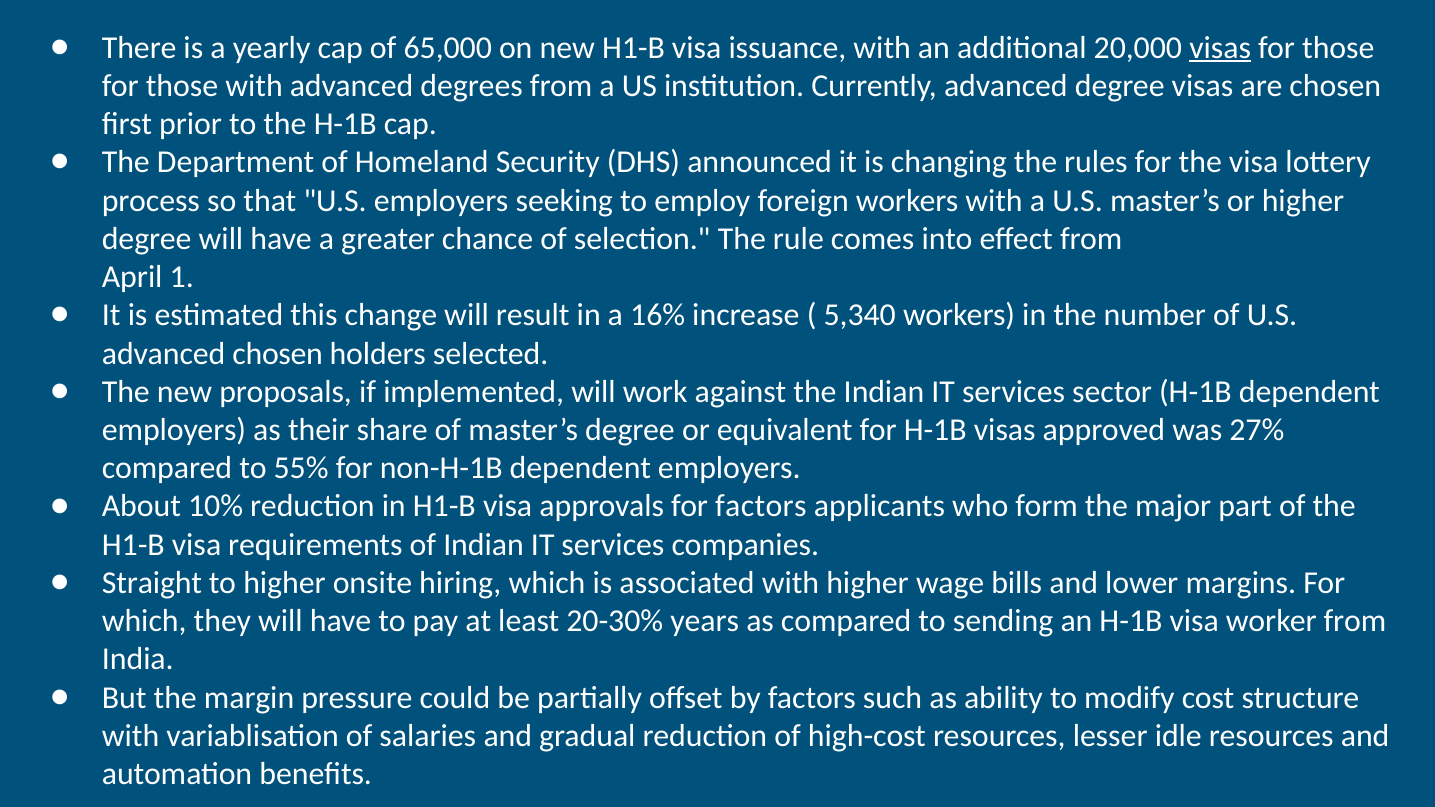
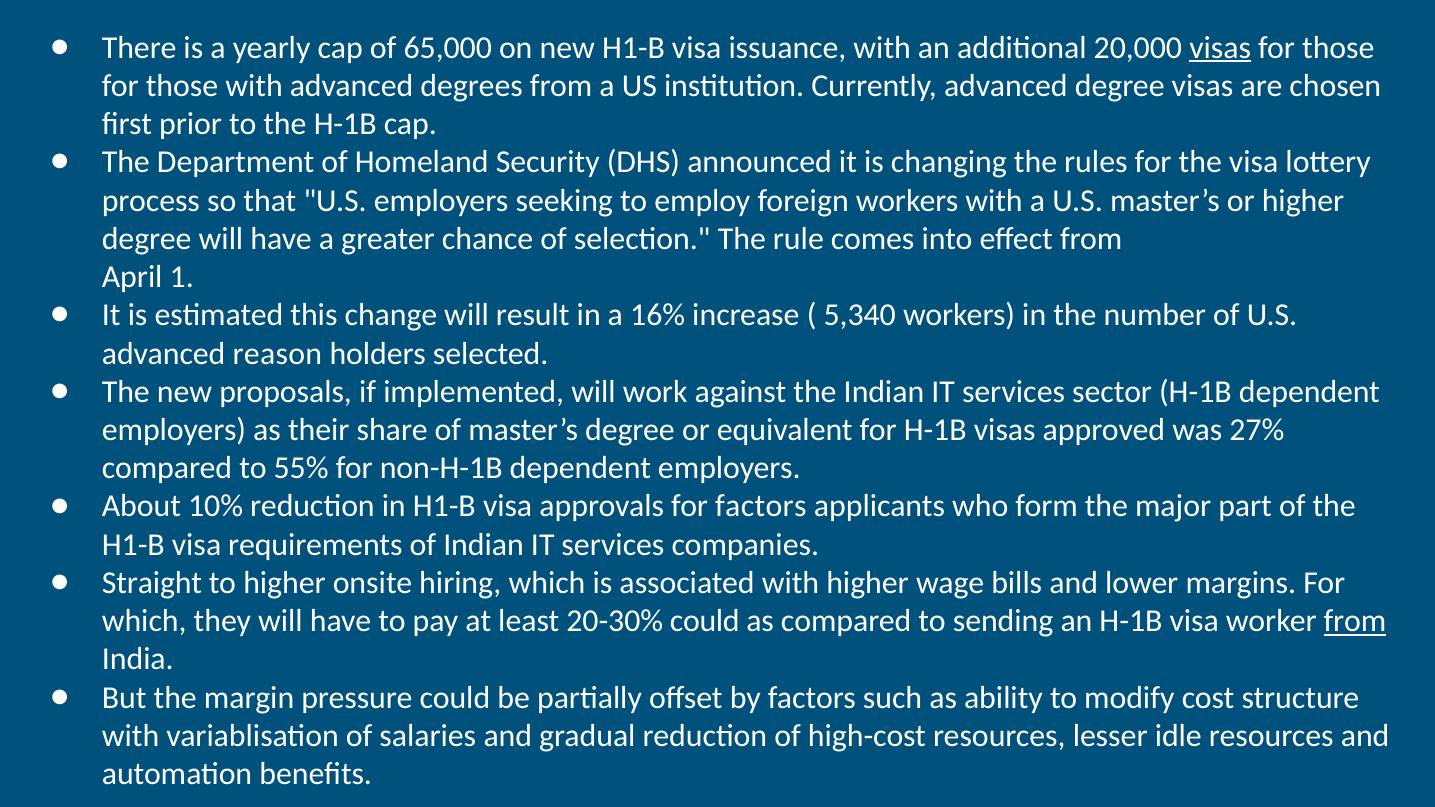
advanced chosen: chosen -> reason (277, 354)
20-30% years: years -> could (705, 621)
from underline: none -> present (1355, 621)
